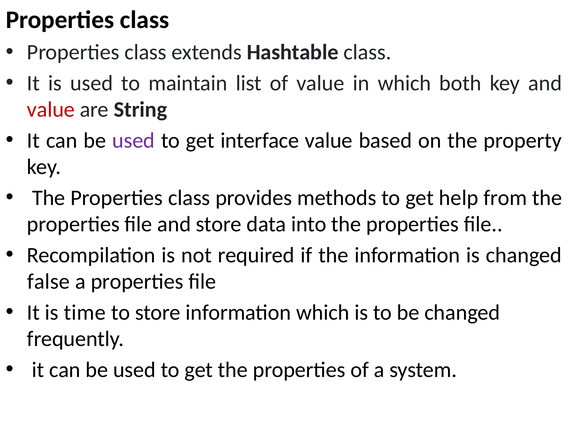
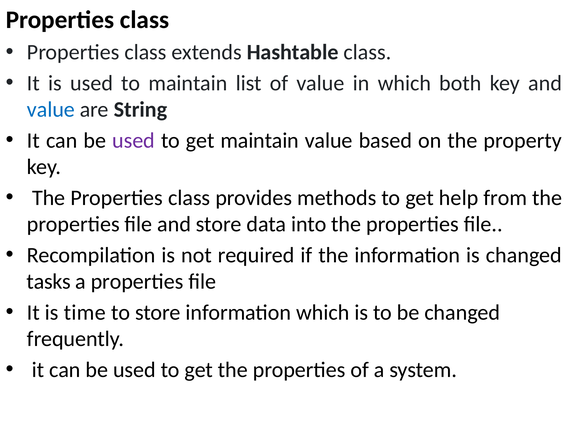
value colour: red -> blue (51, 110)
get interface: interface -> maintain (260, 141)
false: false -> tasks (49, 282)
